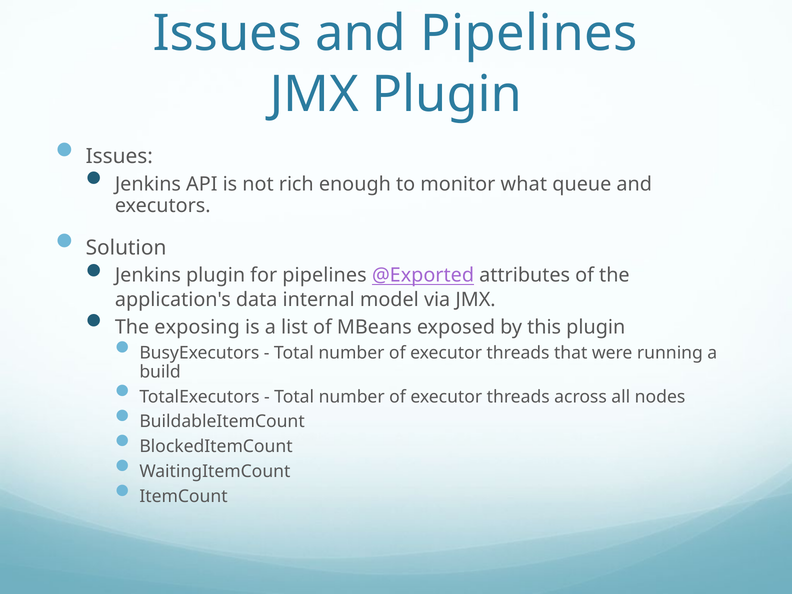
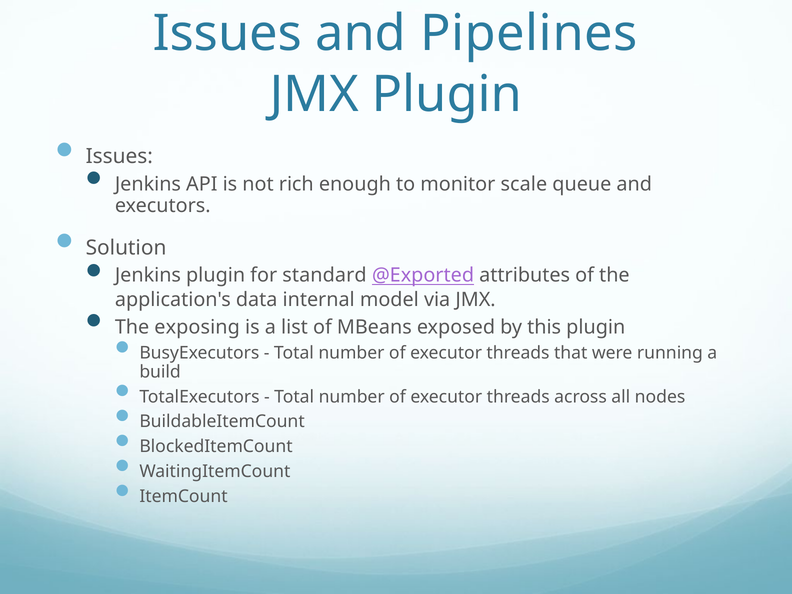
what: what -> scale (524, 184)
for pipelines: pipelines -> standard (324, 275)
